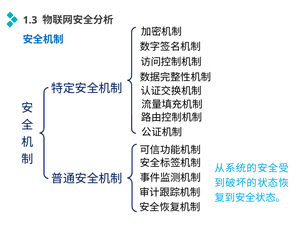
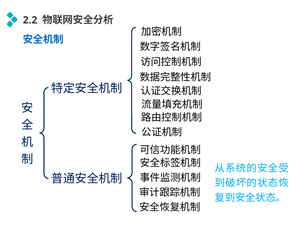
1.3: 1.3 -> 2.2 (30, 20)
